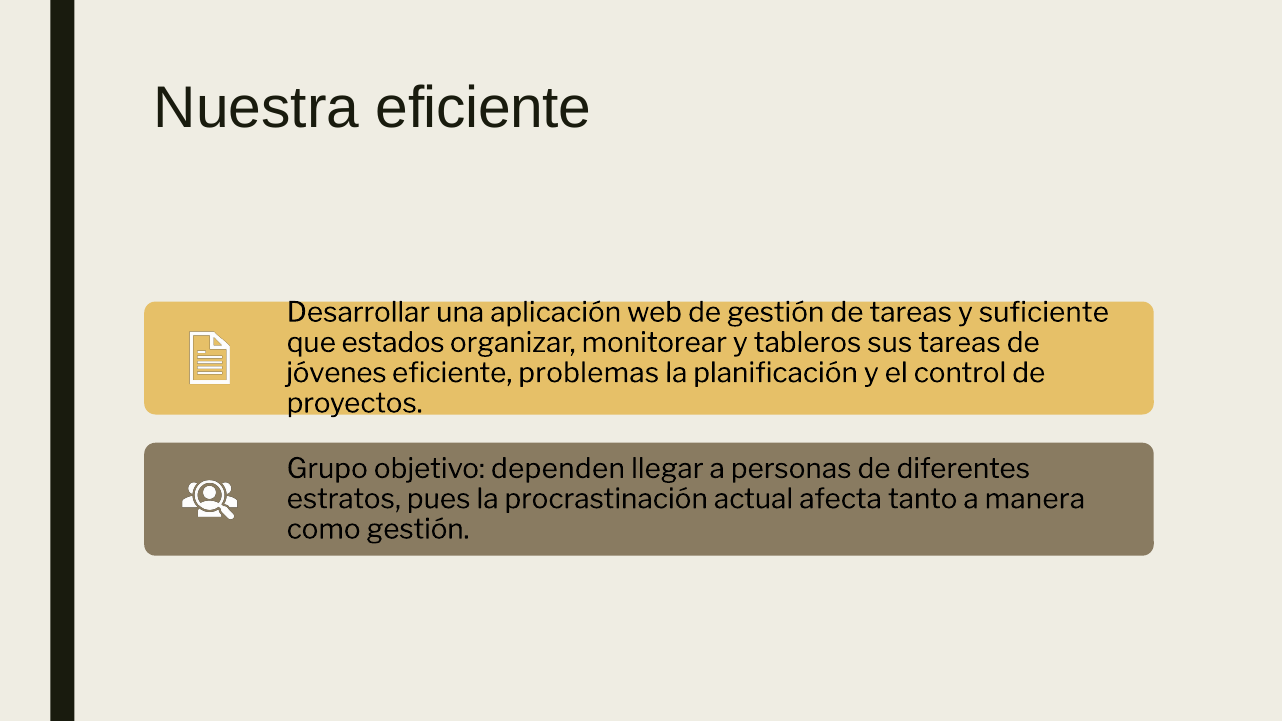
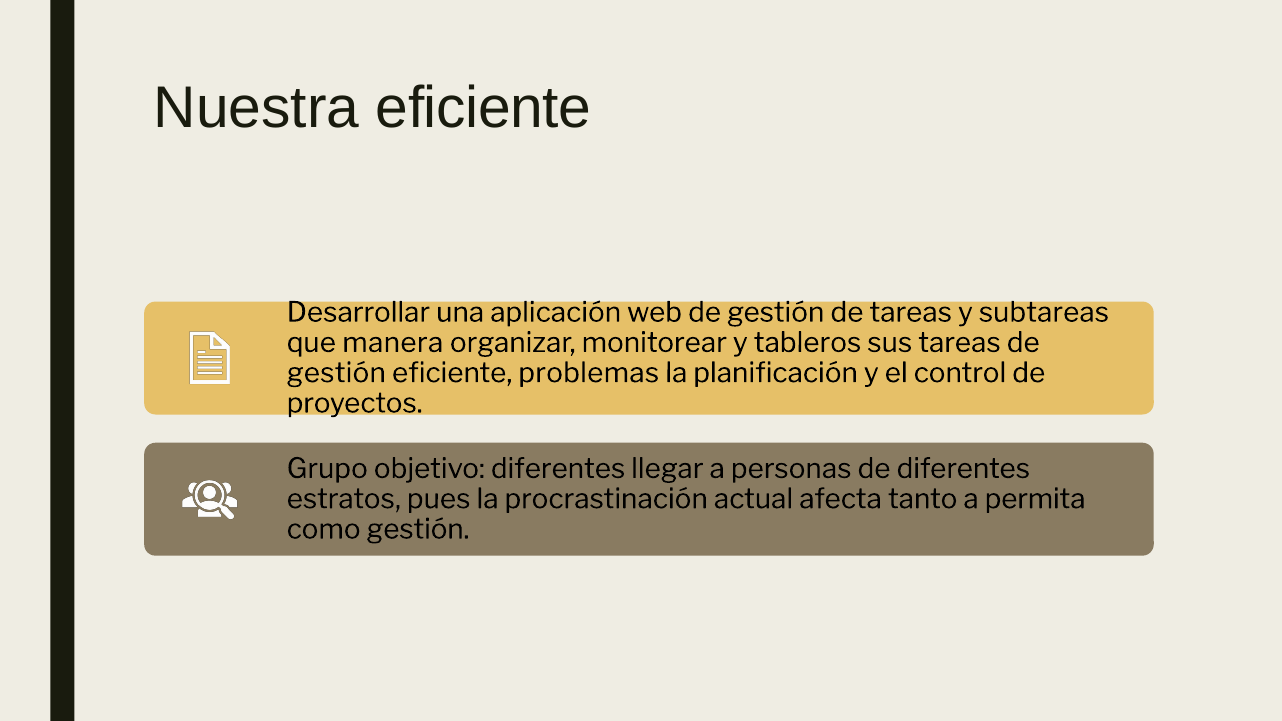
suficiente: suficiente -> subtareas (1044, 312)
estados: estados -> manera (393, 343)
jóvenes: jóvenes -> gestión (336, 373)
objetivo dependen: dependen -> diferentes (558, 469)
manera: manera -> permita (1035, 499)
